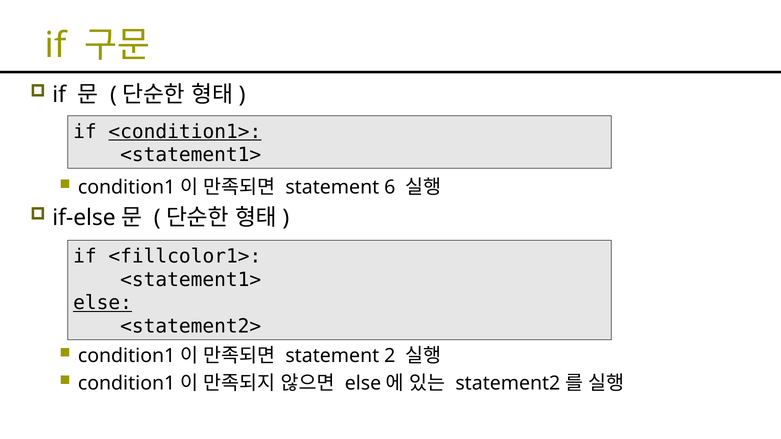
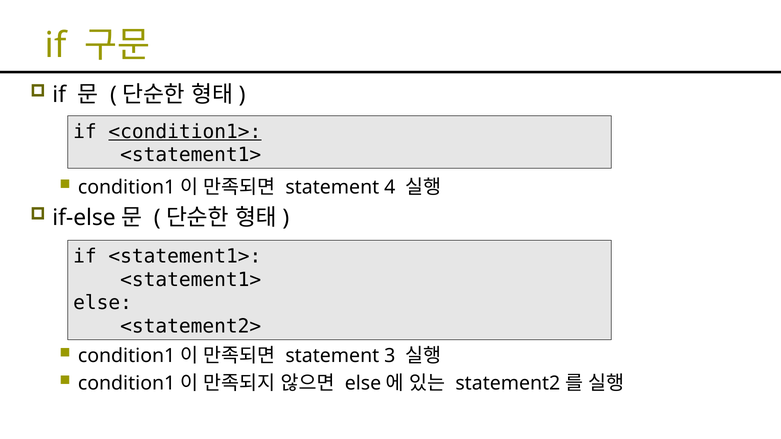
6: 6 -> 4 (390, 187)
if <fillcolor1>: <fillcolor1> -> <statement1> (185, 256)
else underline: present -> none (103, 303)
2: 2 -> 3 (390, 356)
